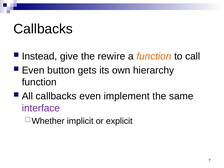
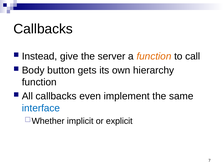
rewire: rewire -> server (112, 56)
Even: Even -> Body (33, 70)
interface colour: purple -> blue (41, 108)
